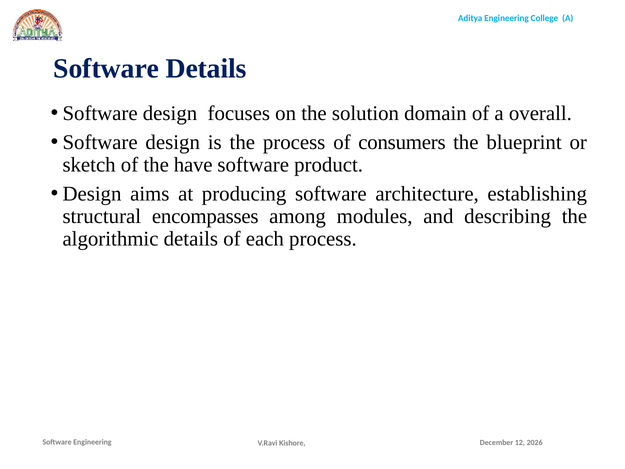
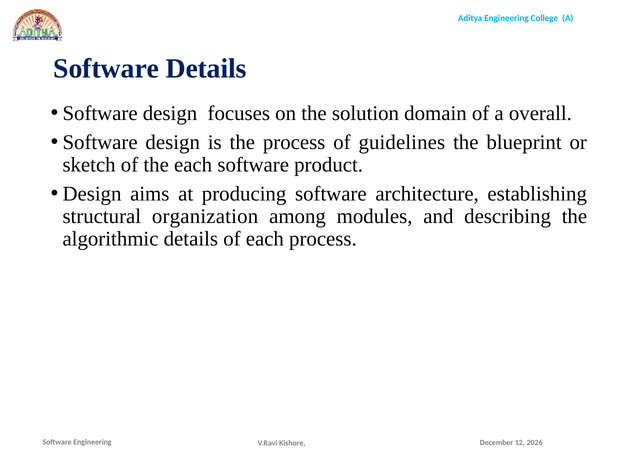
consumers: consumers -> guidelines (402, 142)
the have: have -> each (193, 165)
encompasses: encompasses -> organization (205, 216)
